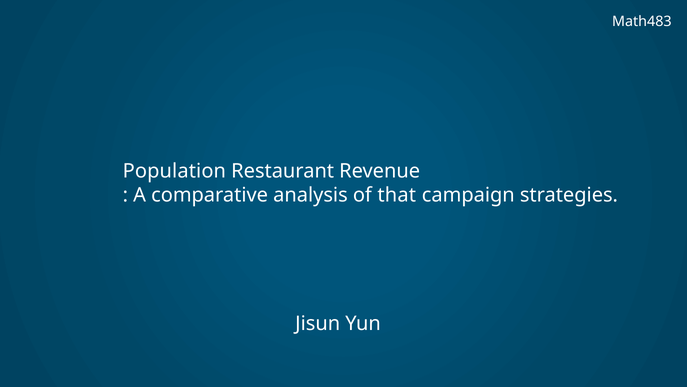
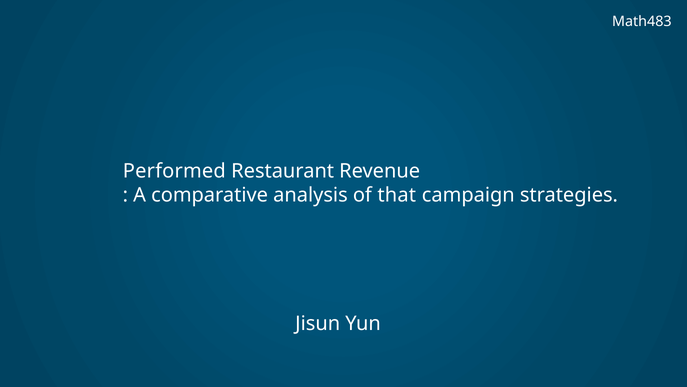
Population: Population -> Performed (174, 171)
